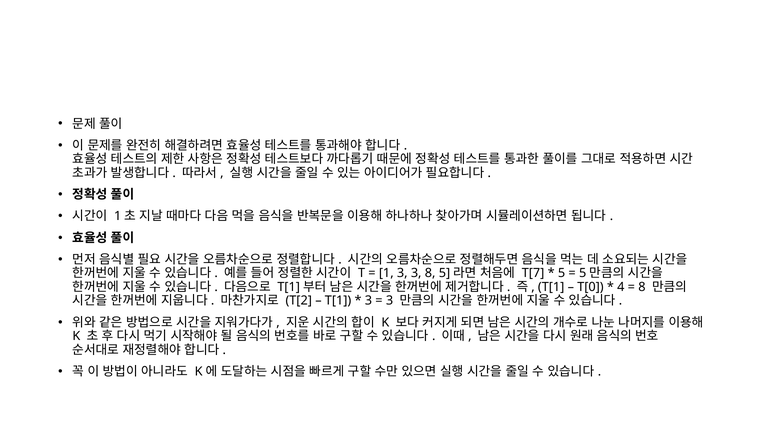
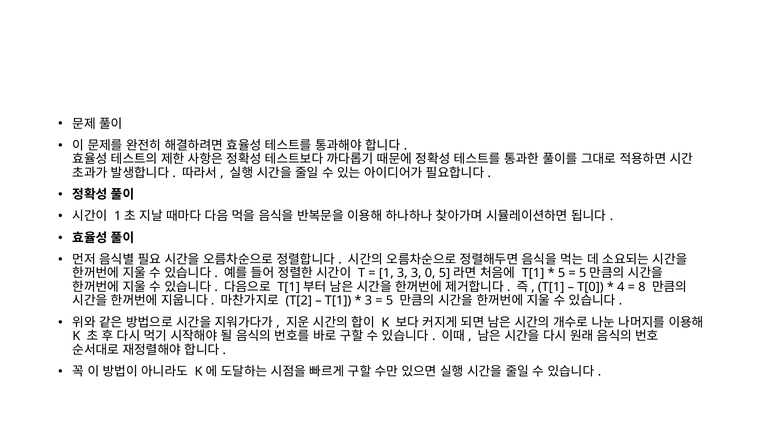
3 8: 8 -> 0 (430, 273)
T[7: T[7 -> T[1 (533, 273)
3: 3 -> 5 (390, 301)
